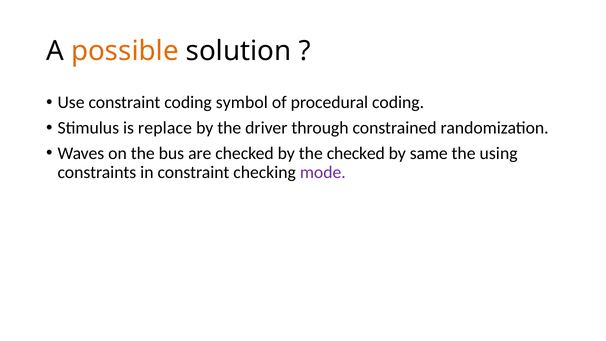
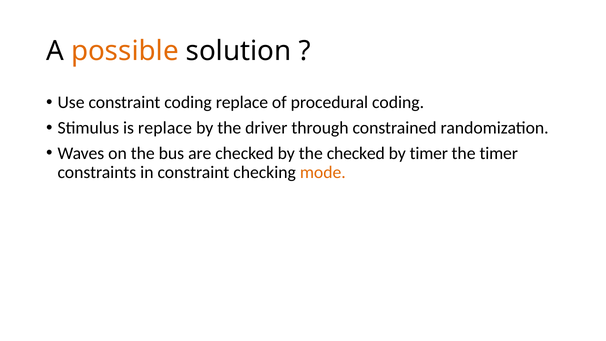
coding symbol: symbol -> replace (242, 102)
by same: same -> timer (429, 153)
the using: using -> timer (499, 153)
mode colour: purple -> orange (323, 172)
